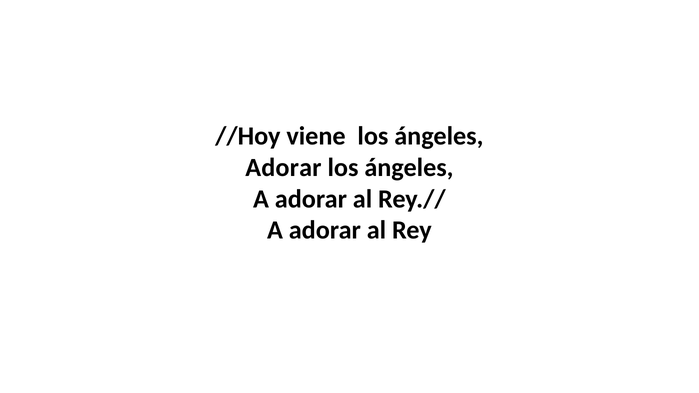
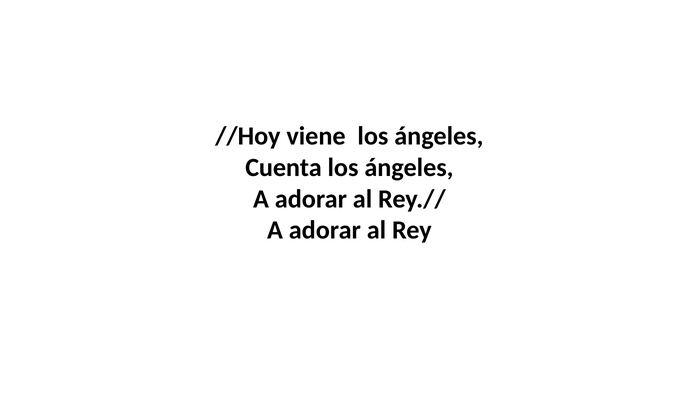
Adorar: Adorar -> Cuenta (284, 168)
